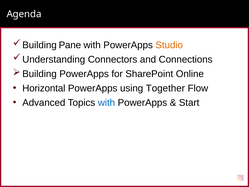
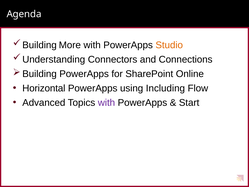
Pane: Pane -> More (70, 45)
Together: Together -> Including (165, 88)
with colour: blue -> purple (106, 103)
